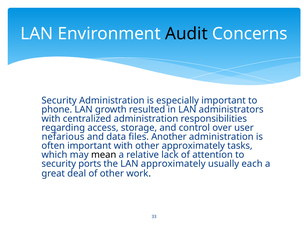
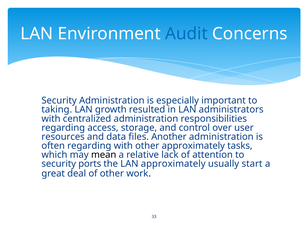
Audit colour: black -> blue (186, 34)
phone: phone -> taking (57, 110)
nefarious: nefarious -> resources (63, 137)
often important: important -> regarding (89, 146)
each: each -> start (252, 164)
